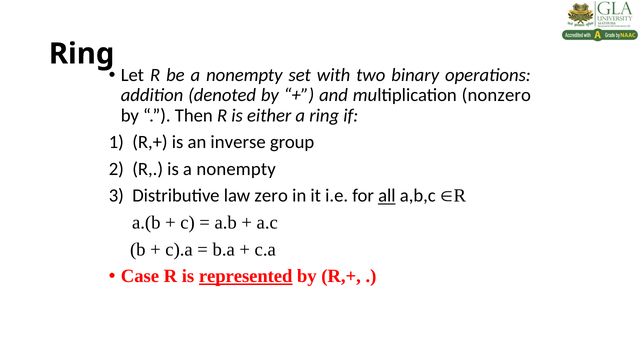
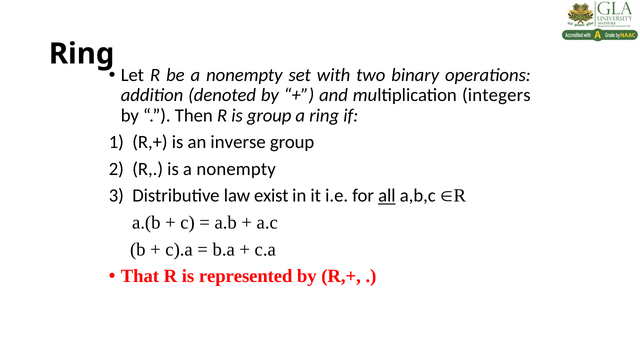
nonzero: nonzero -> integers (496, 95)
is either: either -> group (269, 115)
zero: zero -> exist (271, 196)
Case: Case -> That (140, 276)
represented underline: present -> none (246, 276)
